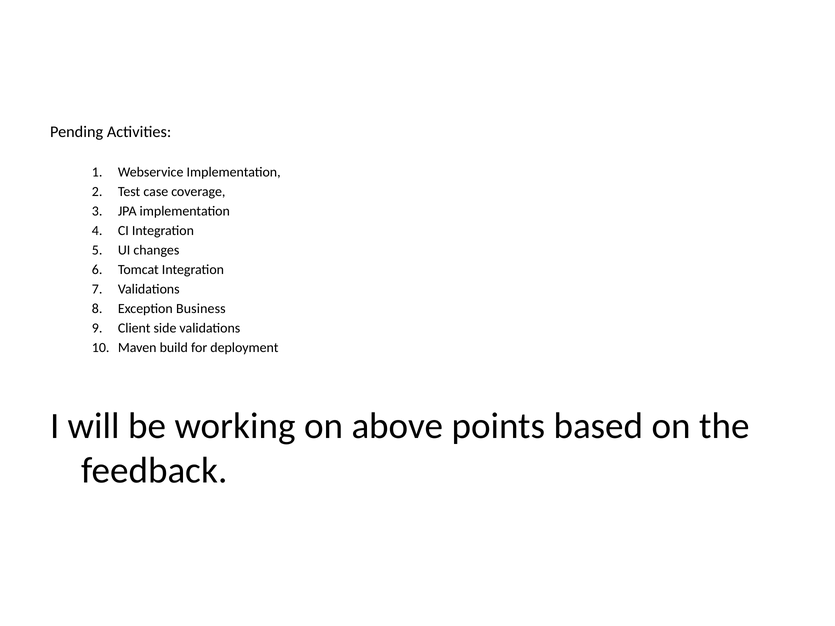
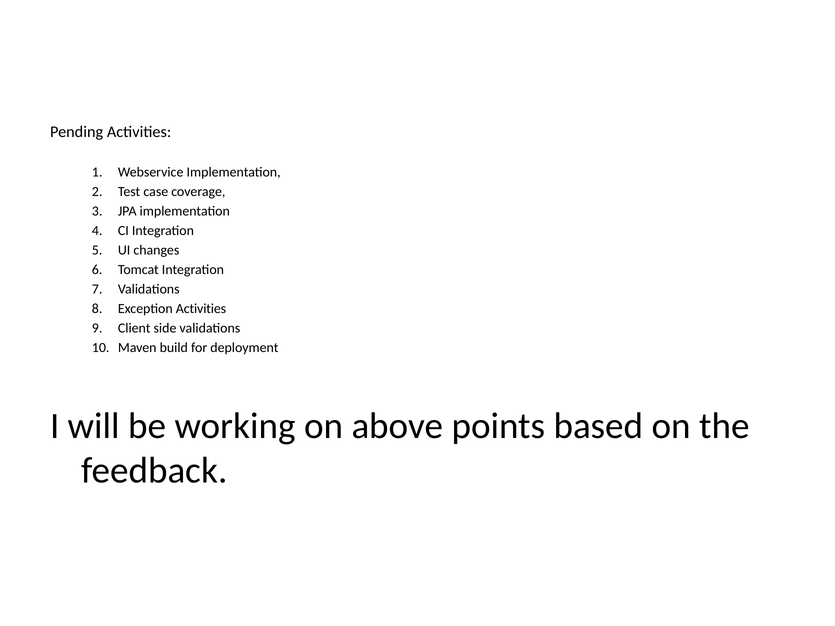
Exception Business: Business -> Activities (201, 309)
